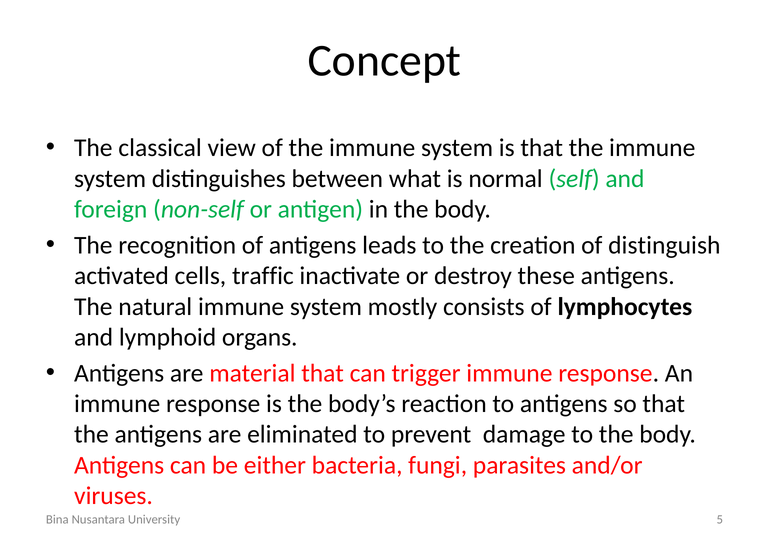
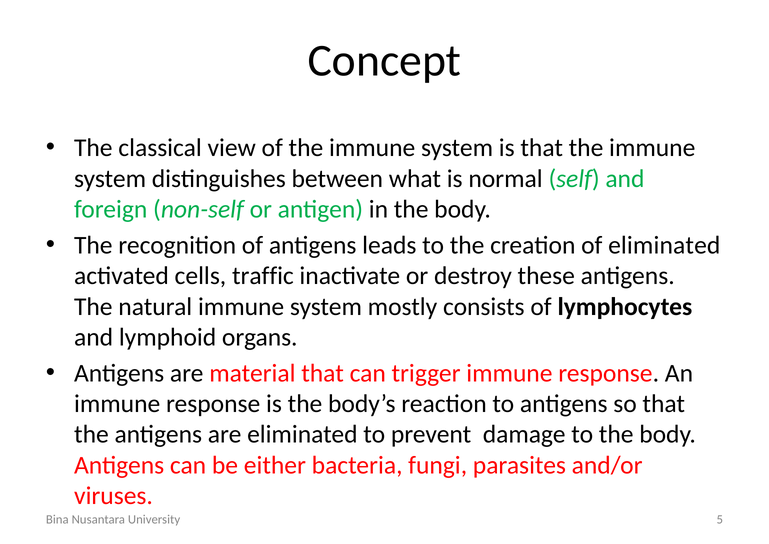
of distinguish: distinguish -> eliminated (664, 245)
